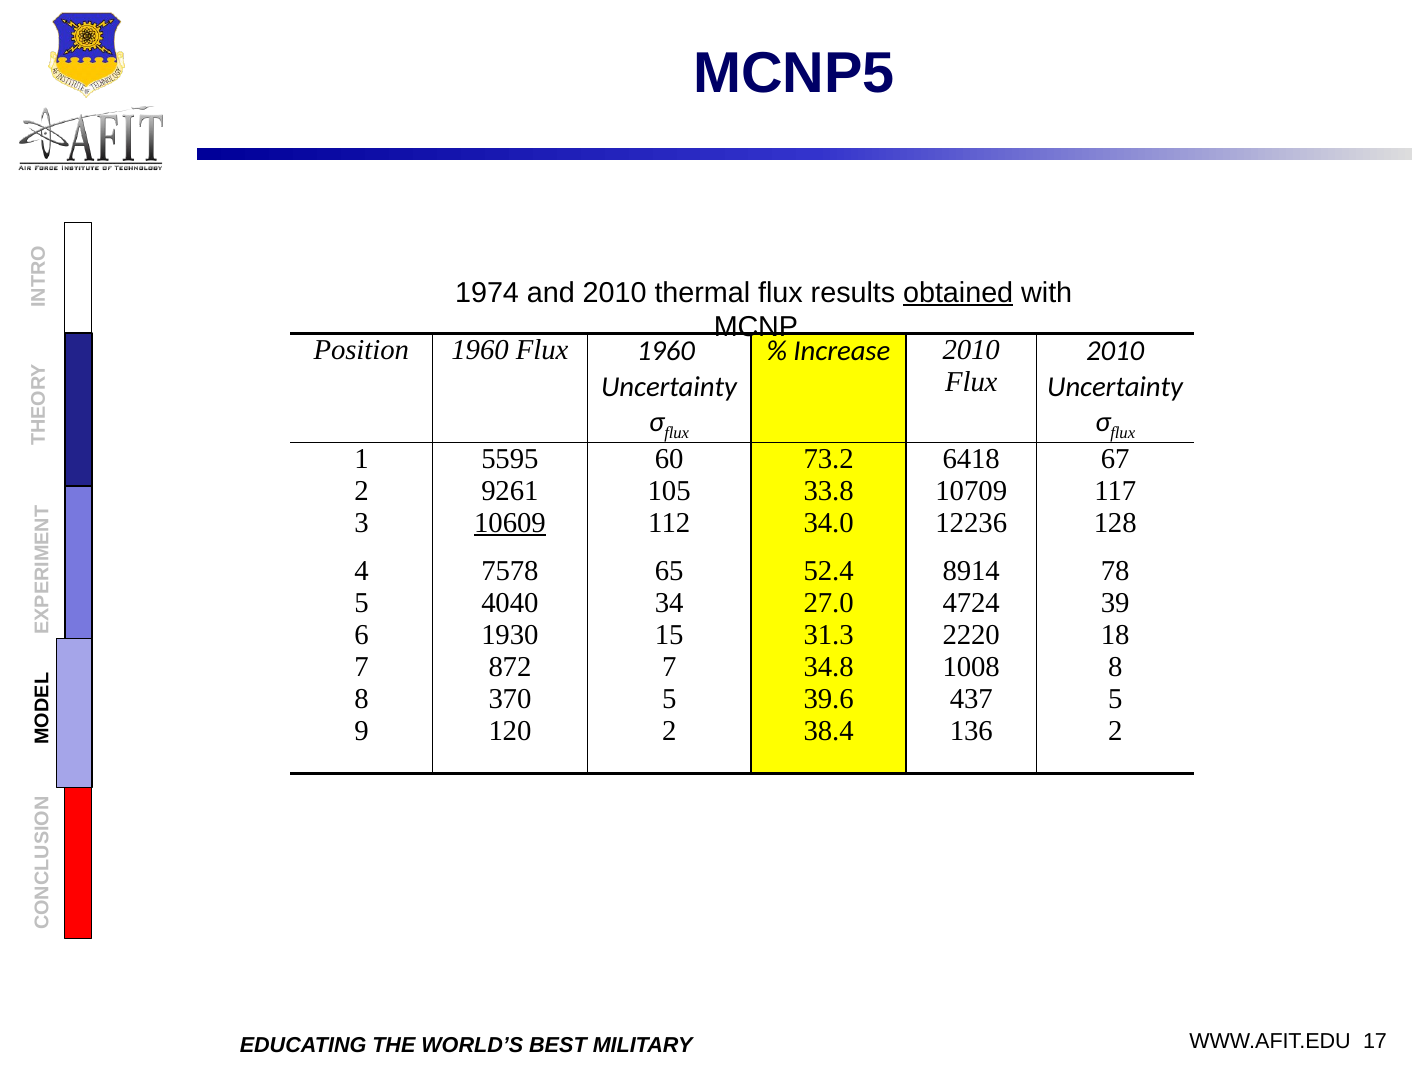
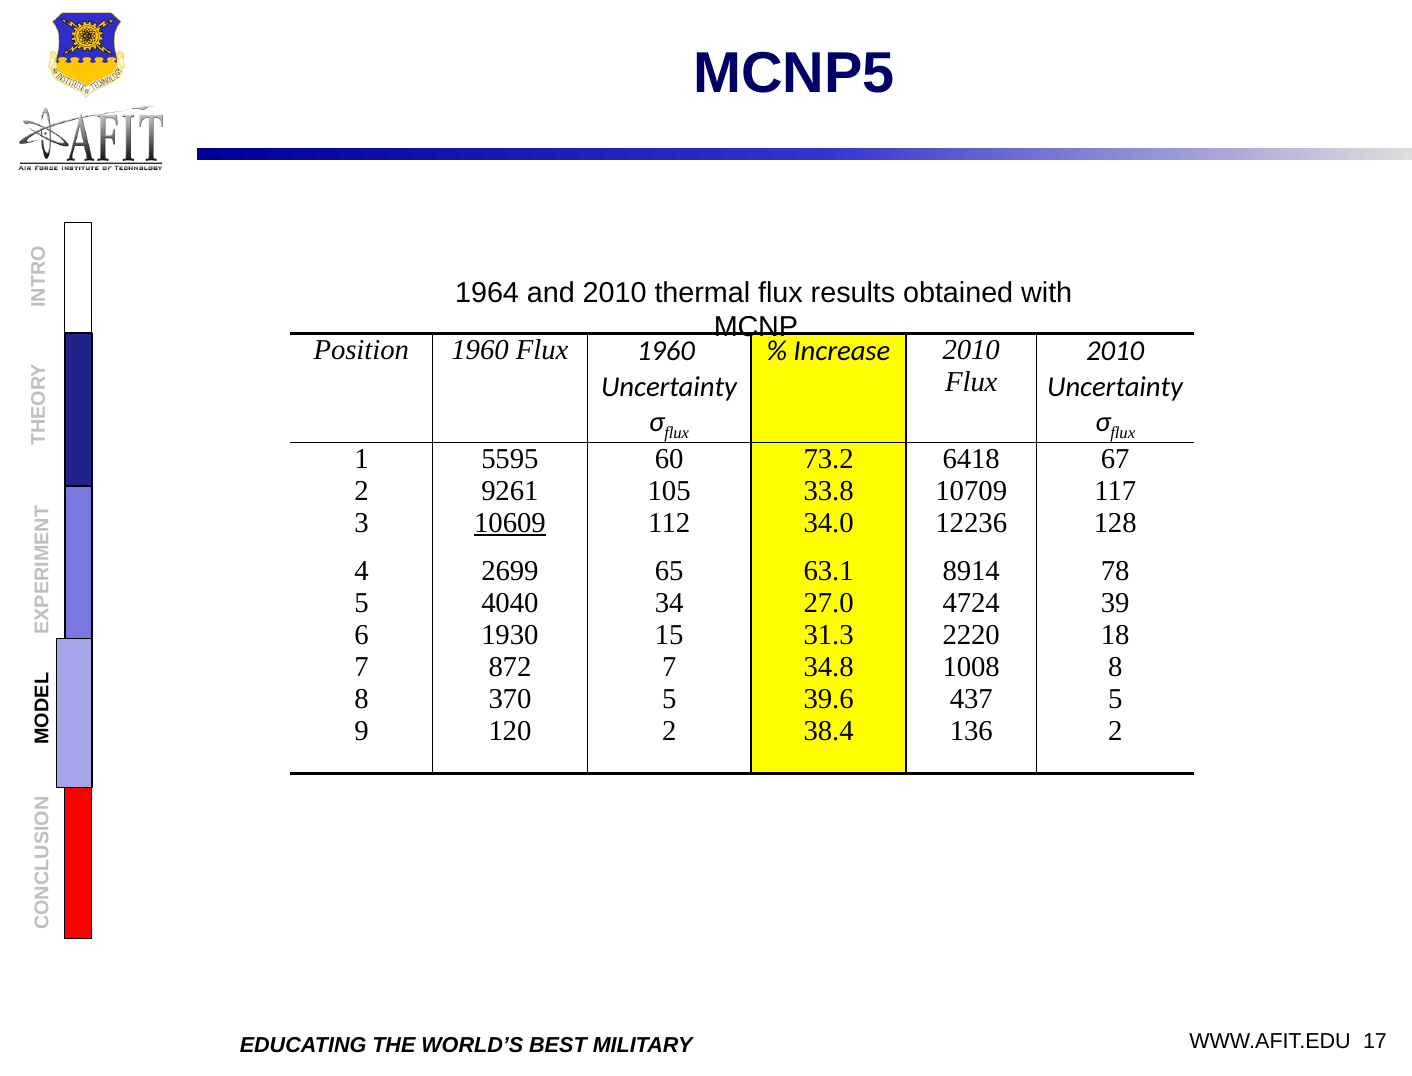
1974: 1974 -> 1964 (487, 292)
obtained underline: present -> none (958, 292)
7578: 7578 -> 2699 (510, 571)
52.4: 52.4 -> 63.1 (829, 571)
